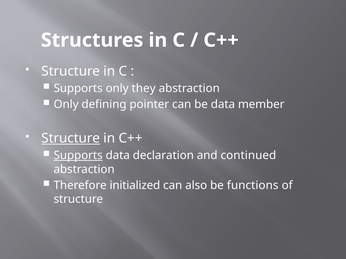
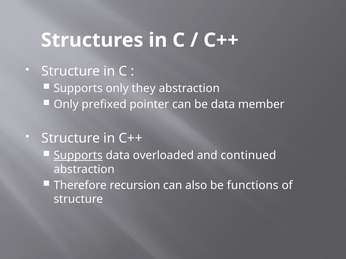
defining: defining -> prefixed (104, 105)
Structure underline: present -> none (71, 139)
declaration: declaration -> overloaded (163, 156)
initialized: initialized -> recursion (135, 186)
